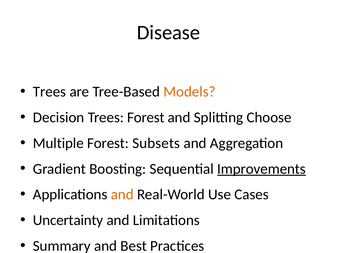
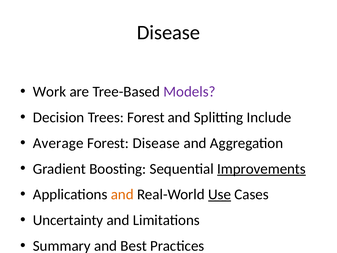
Trees: Trees -> Work (49, 92)
Models colour: orange -> purple (189, 92)
Choose: Choose -> Include (269, 117)
Multiple: Multiple -> Average (58, 143)
Forest Subsets: Subsets -> Disease (156, 143)
Use underline: none -> present (220, 194)
